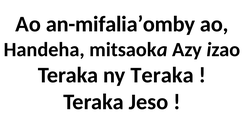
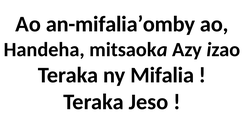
ny Teraka: Teraka -> Mifalia (162, 75)
